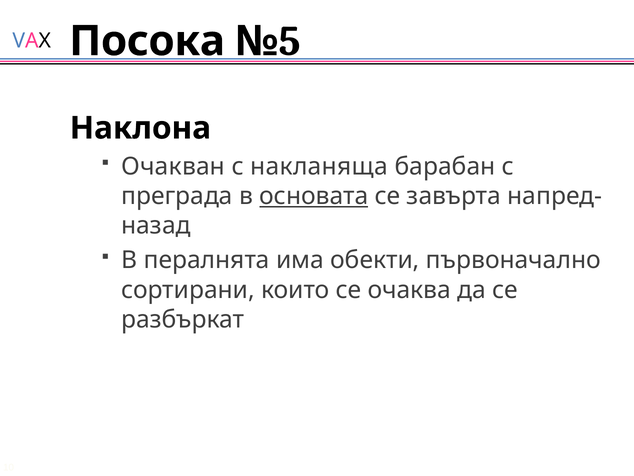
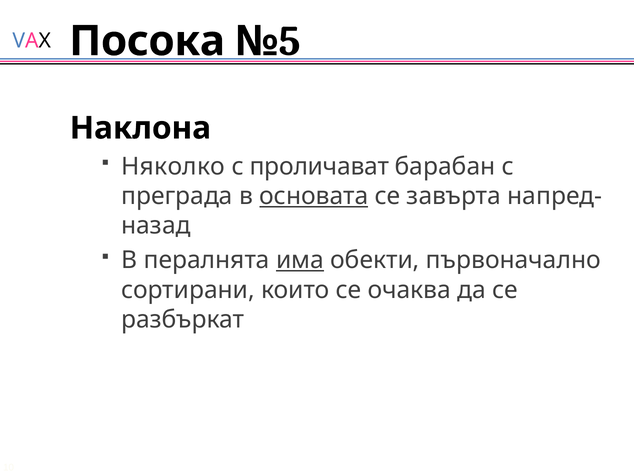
Очакван: Очакван -> Няколко (173, 166)
накланяща: накланяща -> проличават (319, 166)
има underline: none -> present (300, 260)
